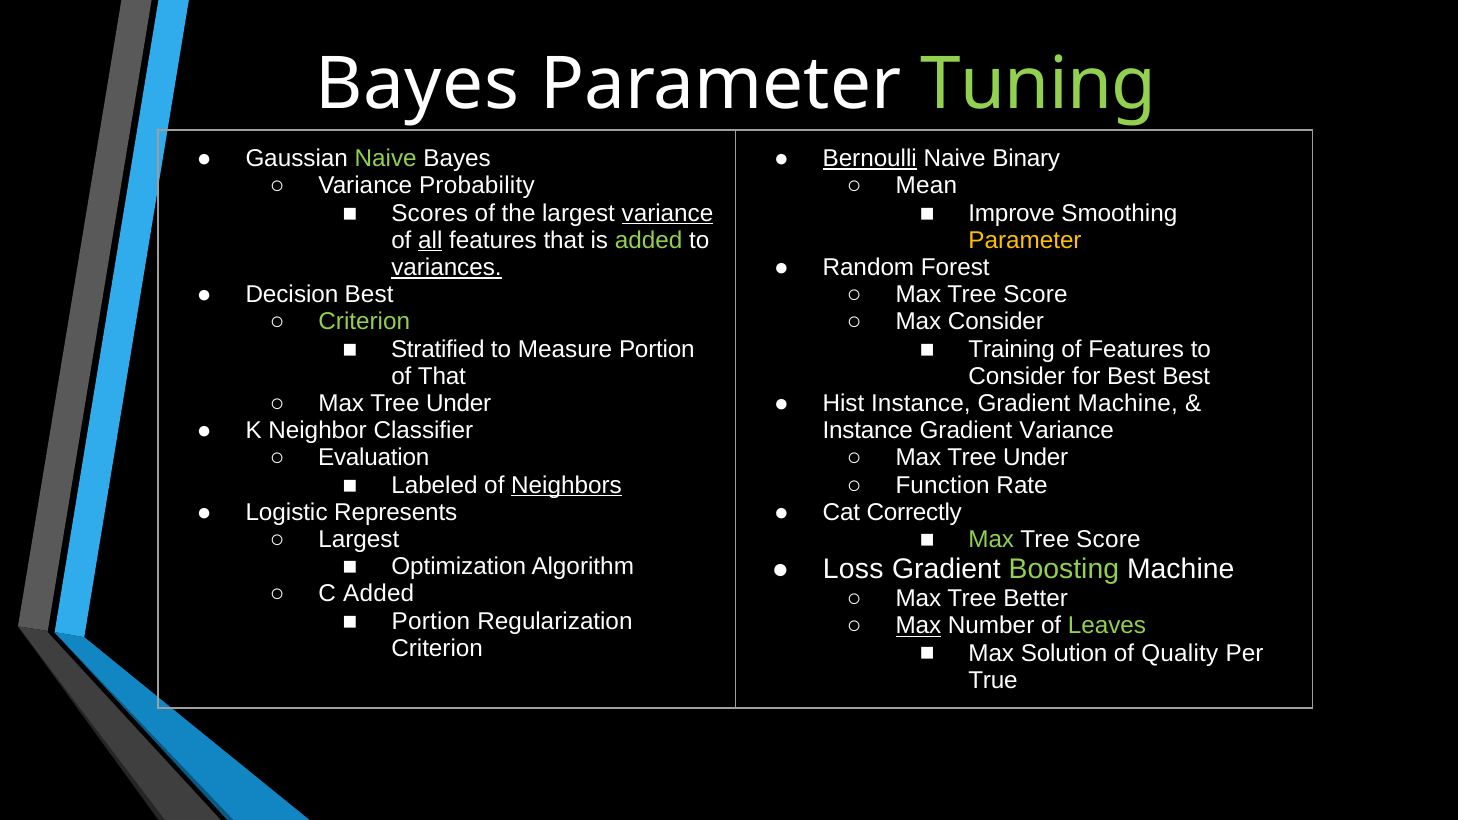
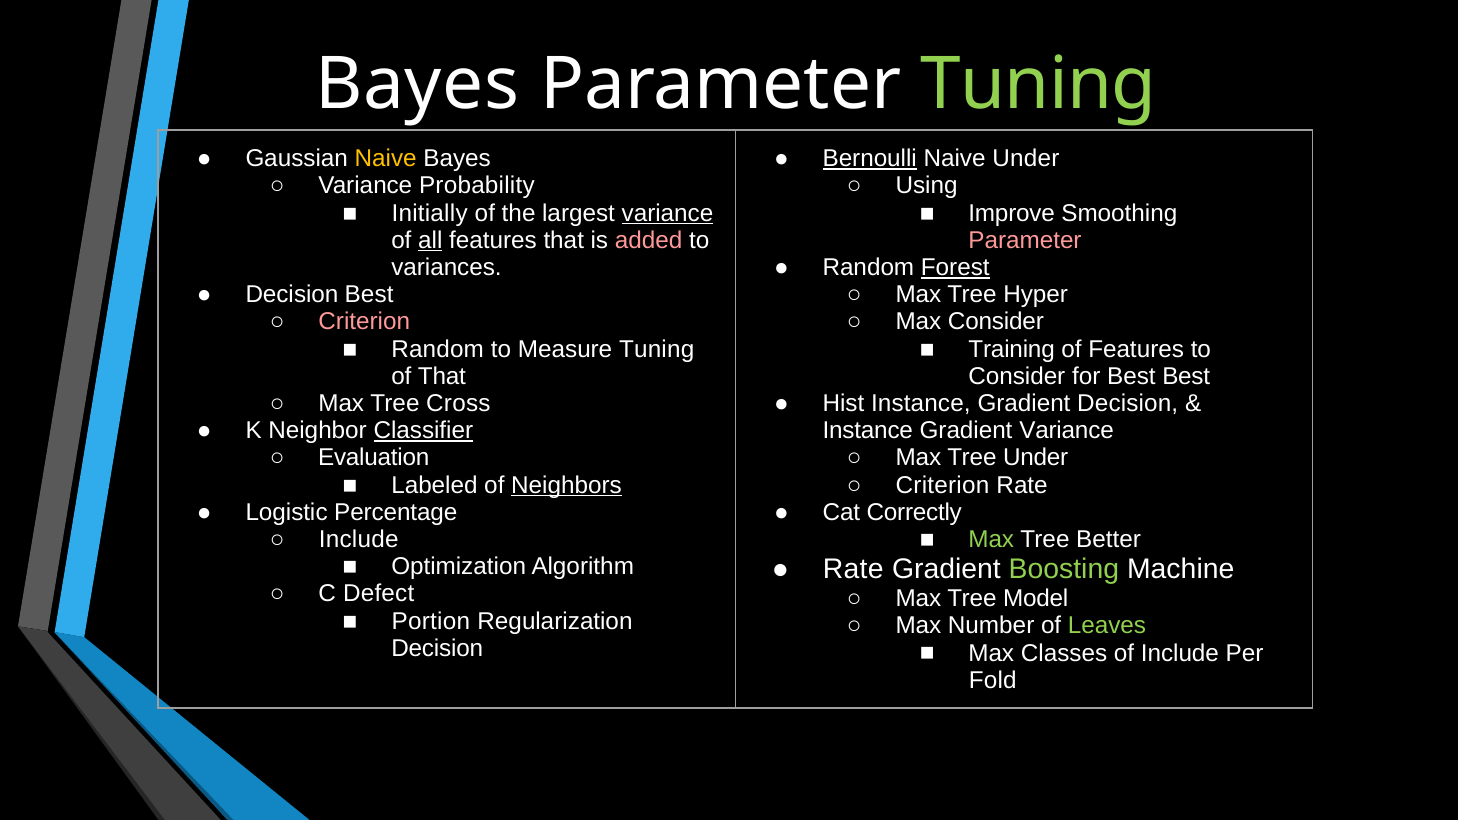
Naive colour: light green -> yellow (386, 159)
Naive Binary: Binary -> Under (1026, 159)
Mean: Mean -> Using (927, 186)
Scores: Scores -> Initially (430, 213)
added colour: light green -> pink (649, 240)
Parameter colour: yellow -> pink (1025, 240)
variances underline: present -> none (446, 268)
Forest underline: none -> present (955, 268)
Score: Score -> Hyper (1036, 295)
Criterion colour: light green -> pink (364, 322)
Stratified: Stratified -> Random (438, 349)
Measure Portion: Portion -> Tuning (657, 349)
Under: Under -> Cross (458, 404)
Gradient Machine: Machine -> Decision (1128, 404)
Classifier underline: none -> present (423, 431)
Function: Function -> Criterion (943, 485)
Represents: Represents -> Percentage (396, 512)
Largest: Largest -> Include (359, 540)
Score: Score -> Better (1109, 540)
Loss: Loss -> Rate (853, 569)
C Added: Added -> Defect (379, 594)
Better: Better -> Model (1036, 599)
Max underline: present -> none (918, 626)
Criterion: Criterion -> Decision (437, 648)
Solution: Solution -> Classes (1064, 653)
of Quality: Quality -> Include (1180, 653)
True: True -> Fold (993, 680)
